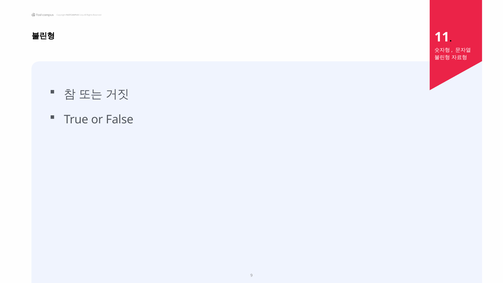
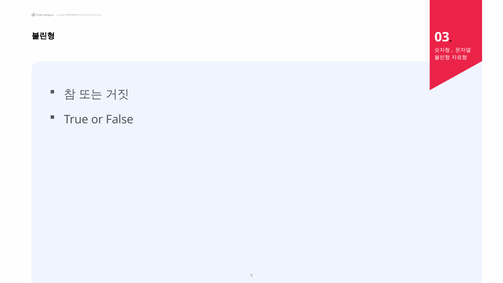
11: 11 -> 03 (442, 37)
